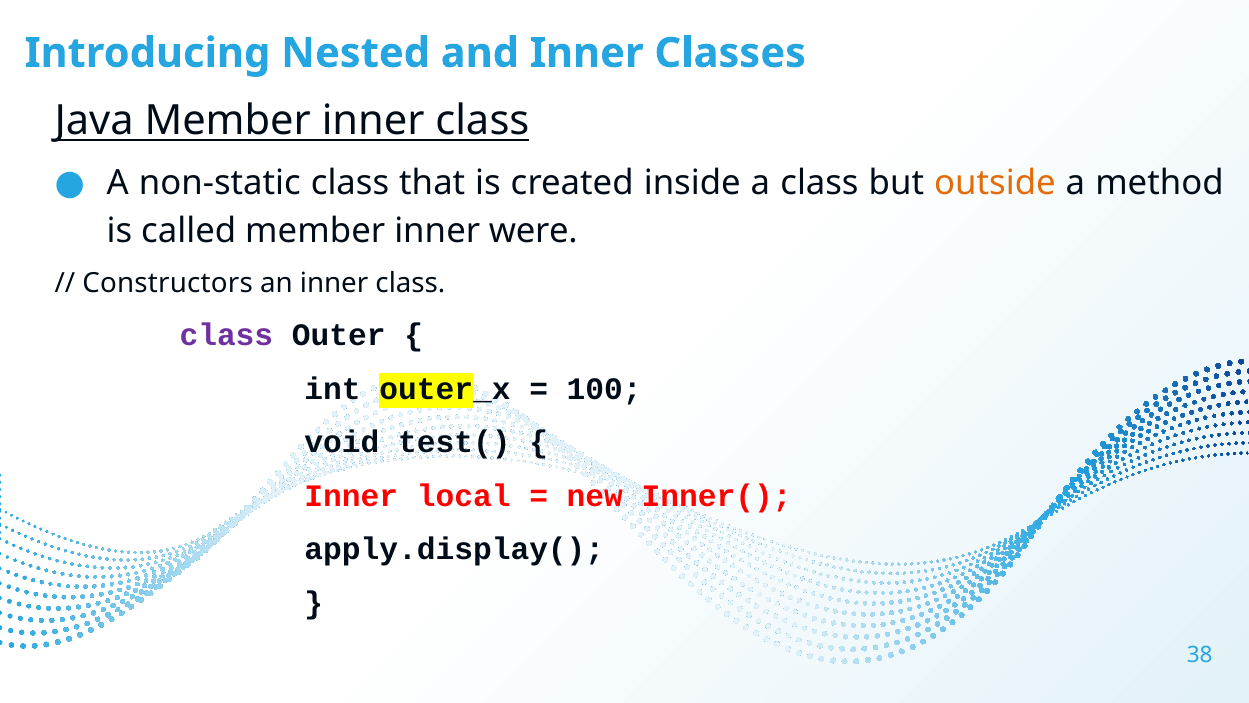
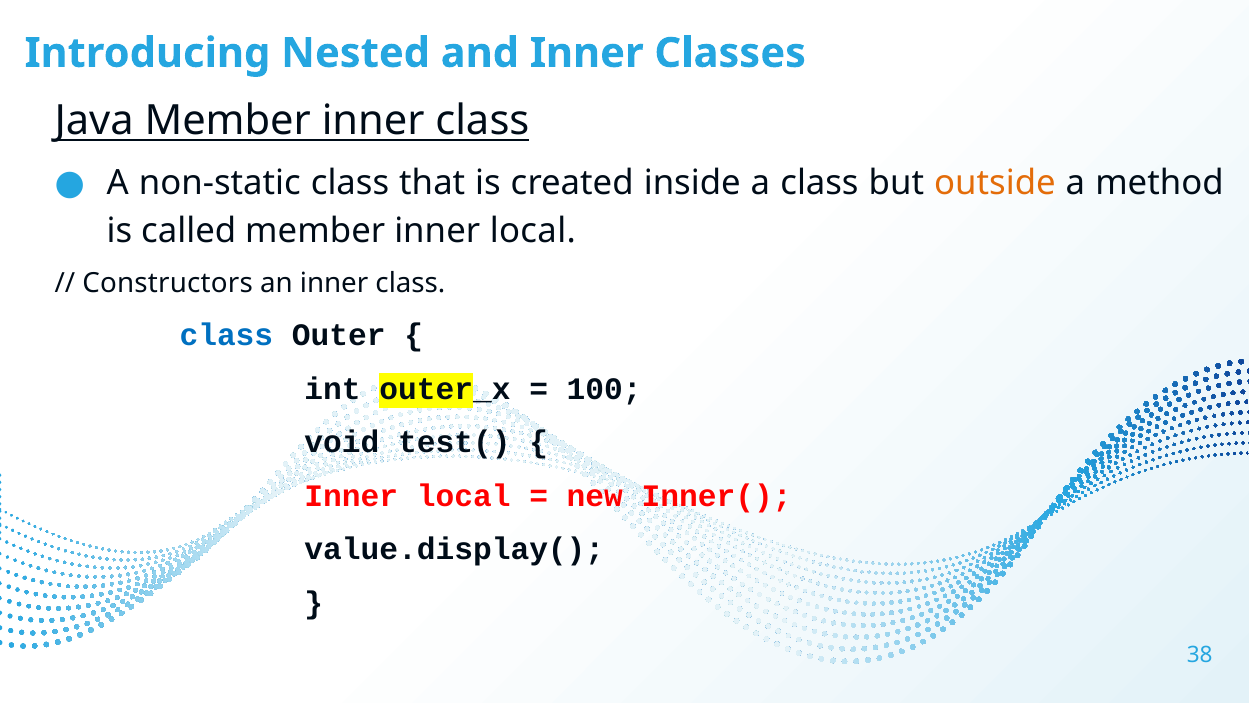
member inner were: were -> local (533, 231)
class colour: purple -> blue (226, 335)
apply.display(: apply.display( -> value.display( (454, 549)
